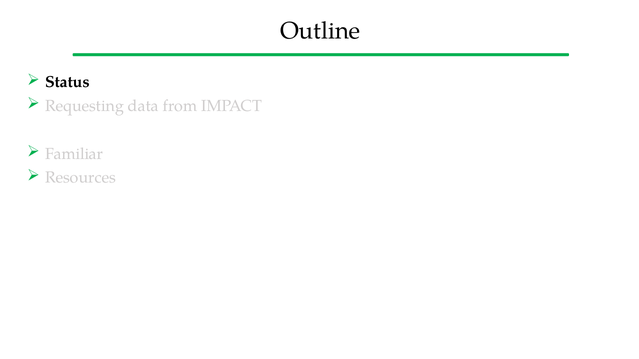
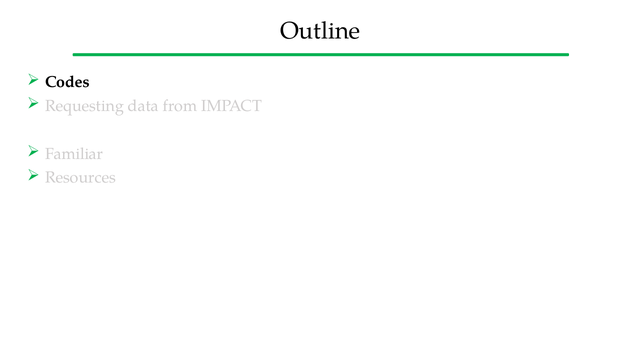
Status: Status -> Codes (67, 82)
